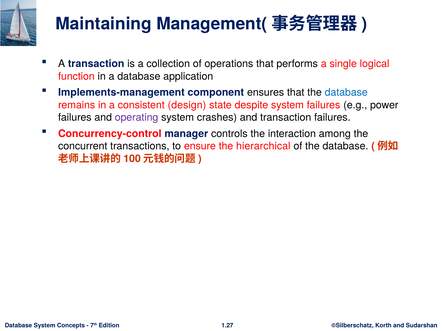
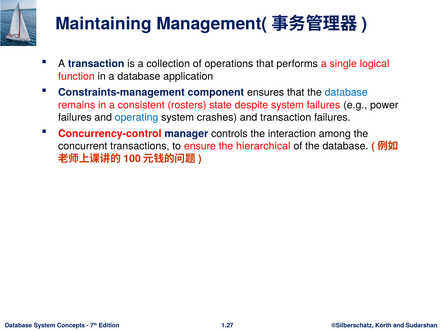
Implements-management: Implements-management -> Constraints-management (121, 93)
design: design -> rosters (187, 105)
operating colour: purple -> blue (137, 118)
